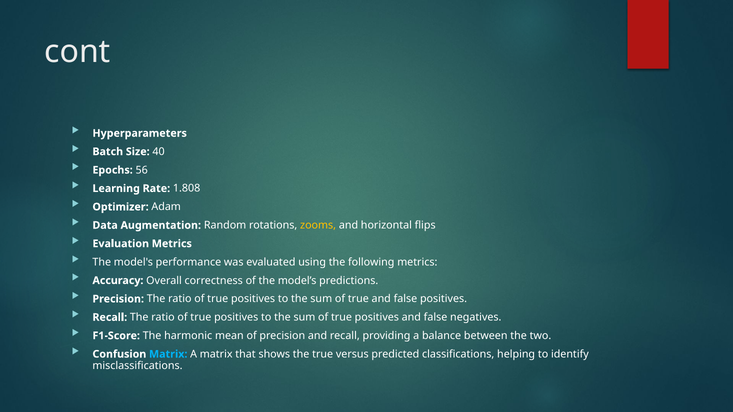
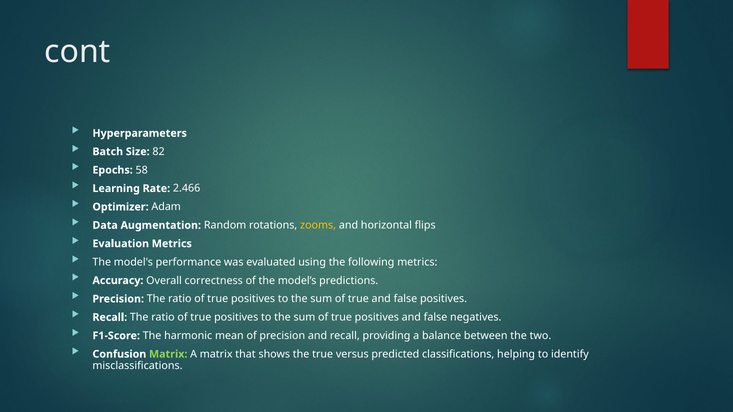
40: 40 -> 82 (159, 152)
56: 56 -> 58 (142, 170)
1.808: 1.808 -> 2.466 (187, 189)
Matrix colour: light blue -> light green (168, 354)
